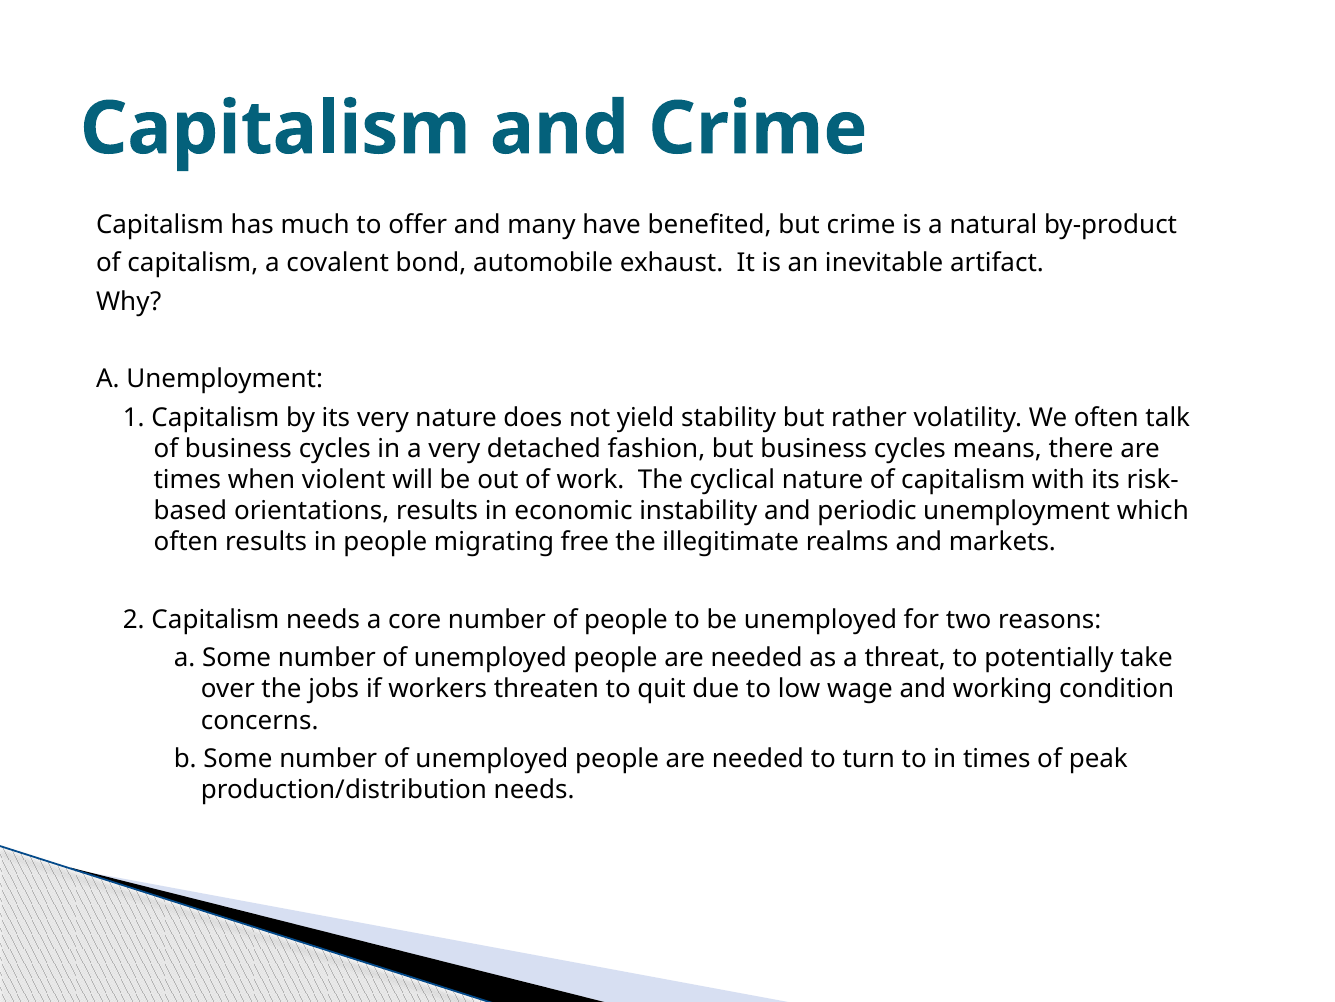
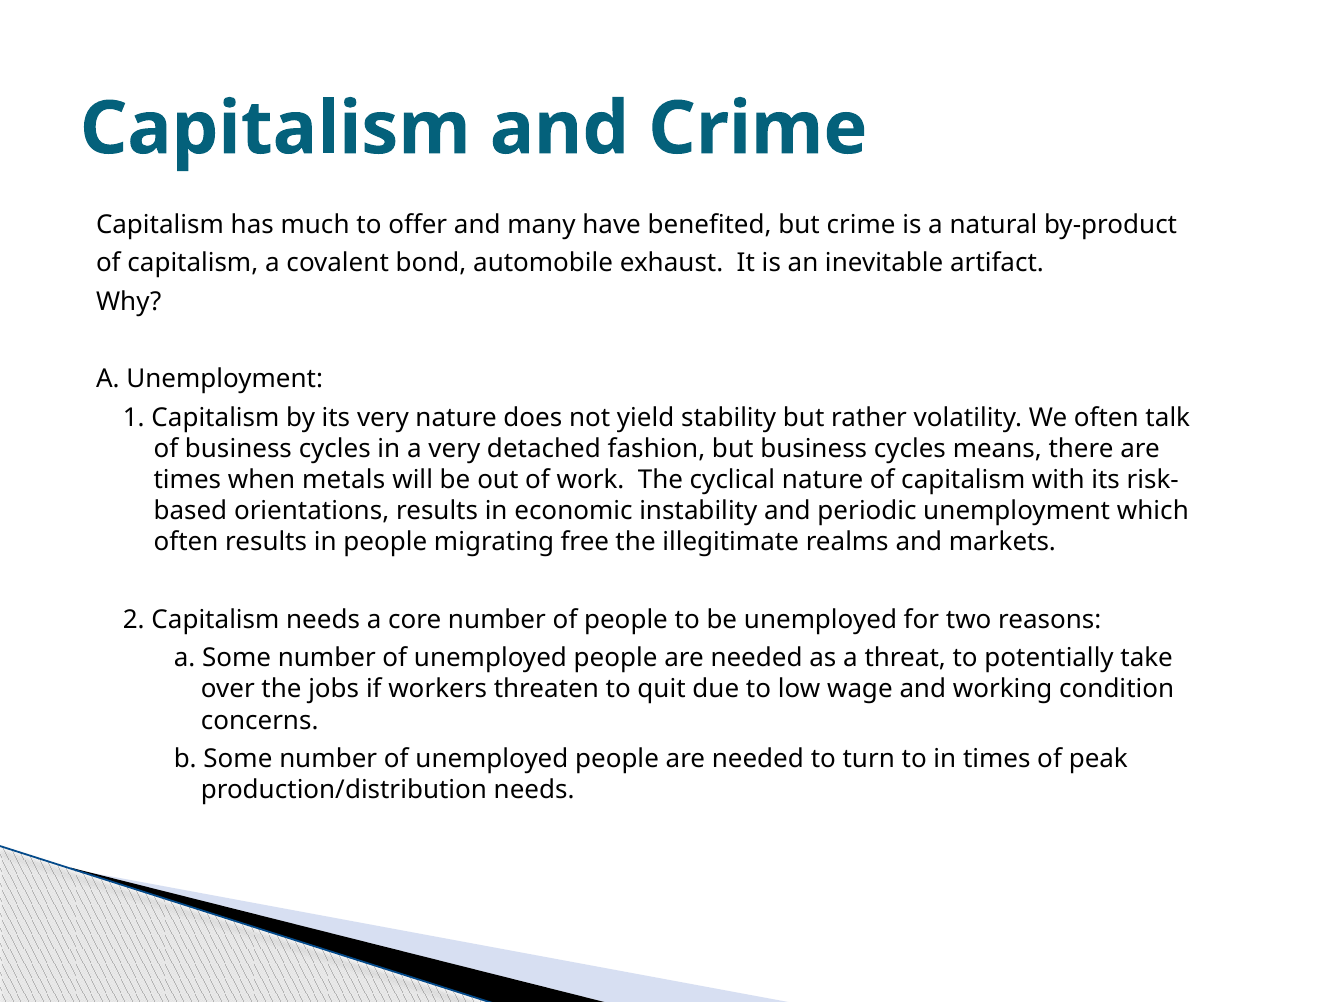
violent: violent -> metals (344, 480)
